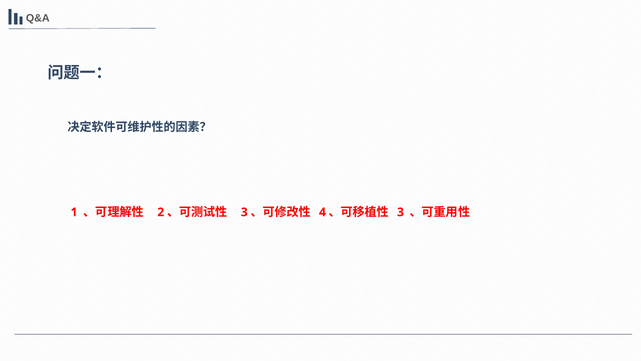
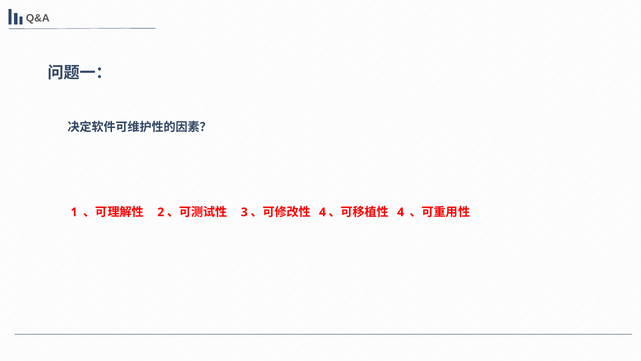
3: 3 -> 4 (401, 212)
